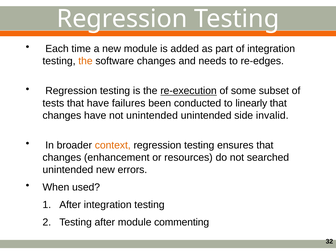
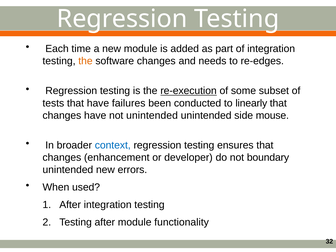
invalid: invalid -> mouse (272, 115)
context colour: orange -> blue (113, 145)
resources: resources -> developer (188, 158)
searched: searched -> boundary (268, 158)
commenting: commenting -> functionality (182, 222)
